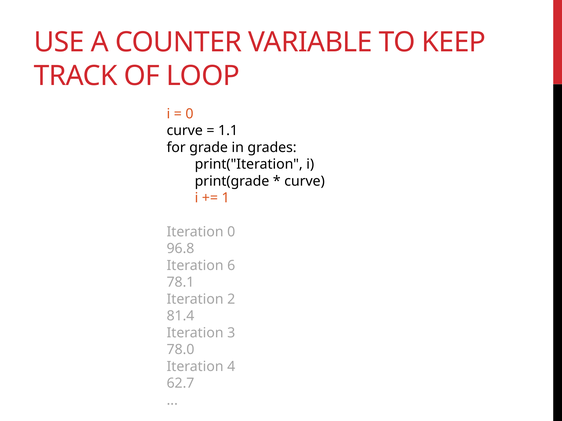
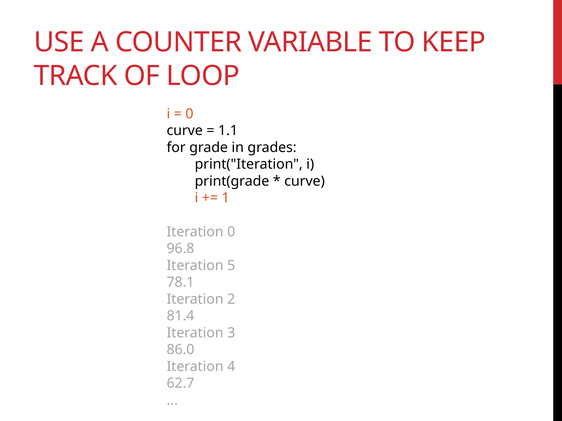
6: 6 -> 5 (231, 266)
78.0: 78.0 -> 86.0 (180, 350)
